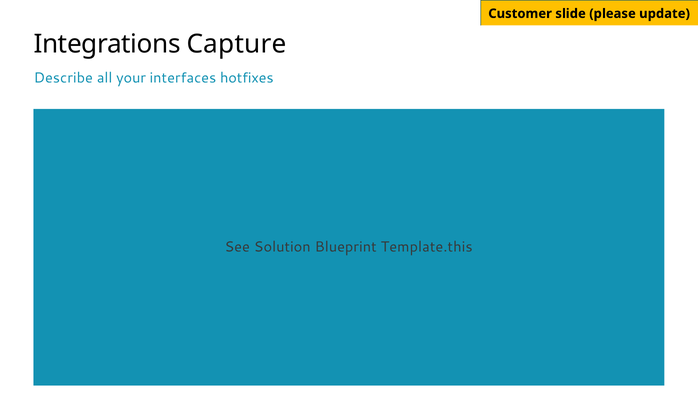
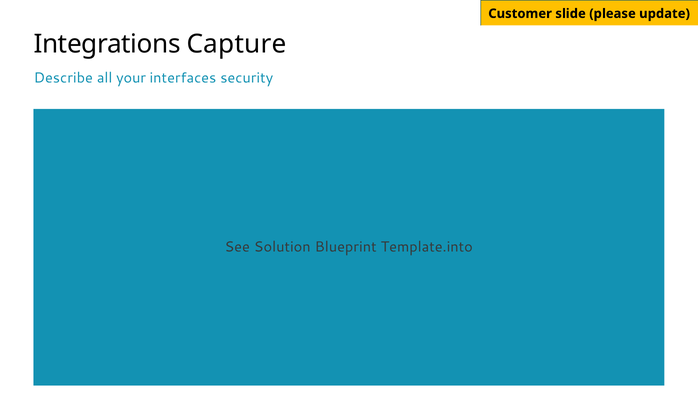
hotfixes: hotfixes -> security (247, 78)
Template.this: Template.this -> Template.into (427, 247)
